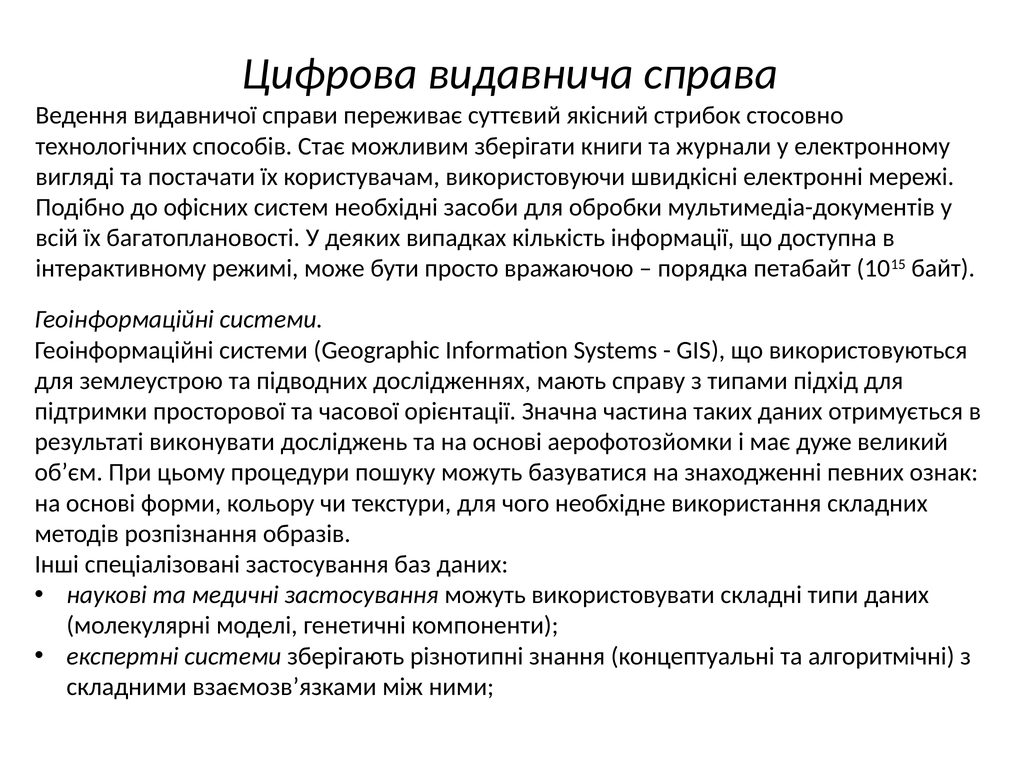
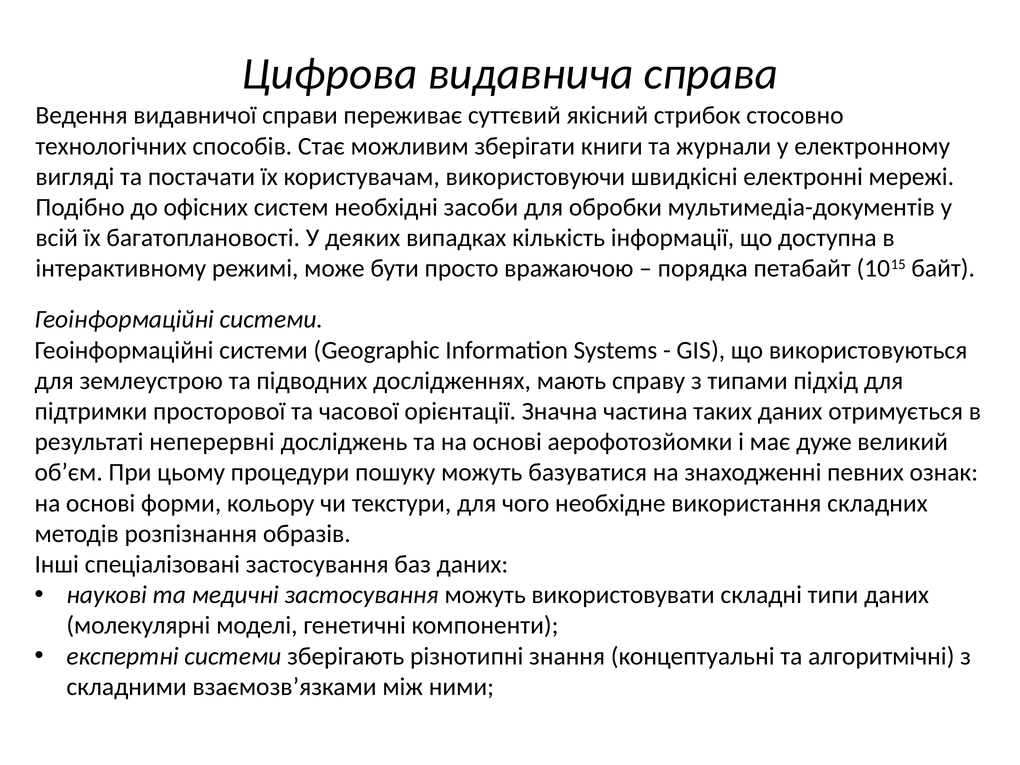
виконувати: виконувати -> неперервні (212, 442)
